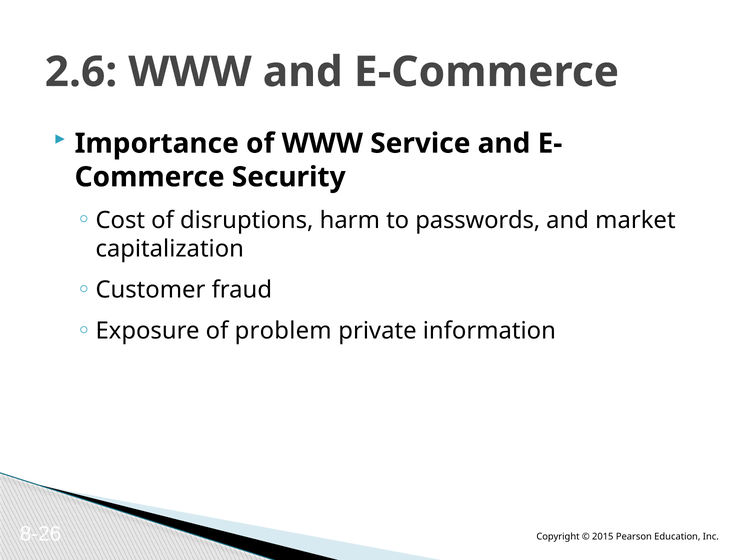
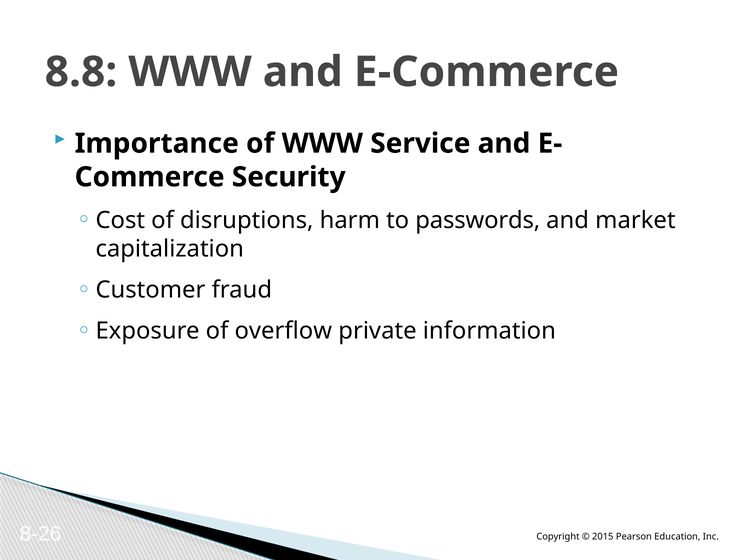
2.6: 2.6 -> 8.8 (81, 72)
problem: problem -> overflow (283, 331)
